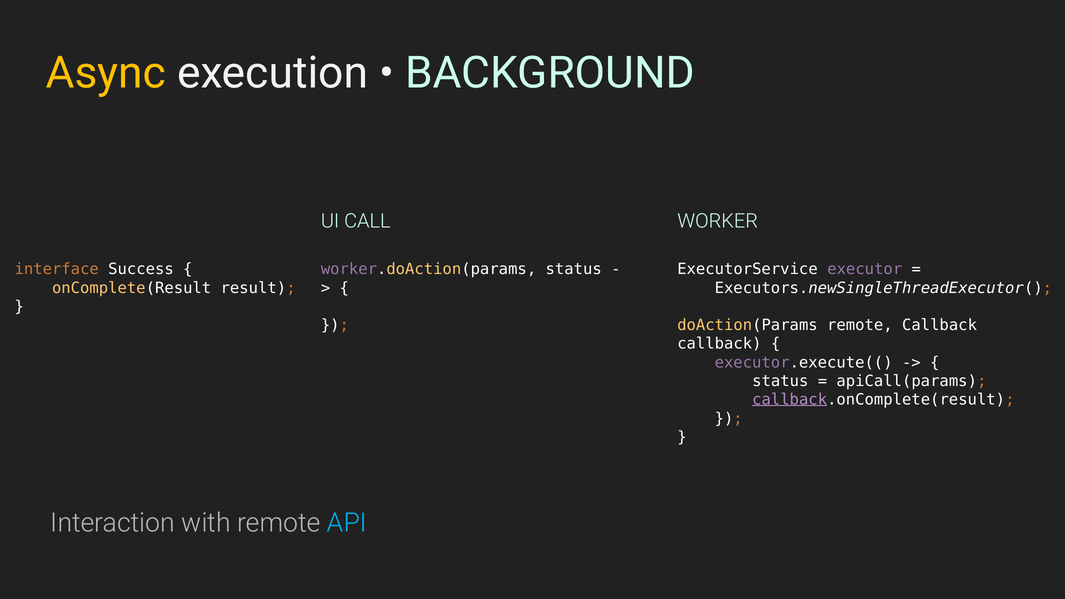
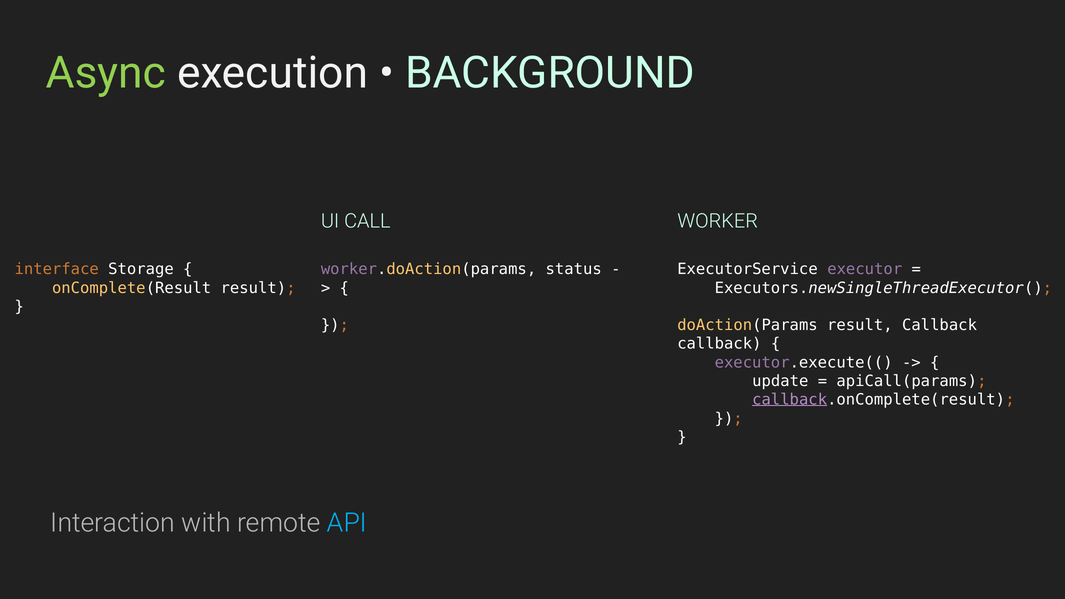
Async colour: yellow -> light green (106, 73)
Success: Success -> Storage (141, 269)
doAction(Params remote: remote -> result (860, 325)
status: status -> update (780, 381)
